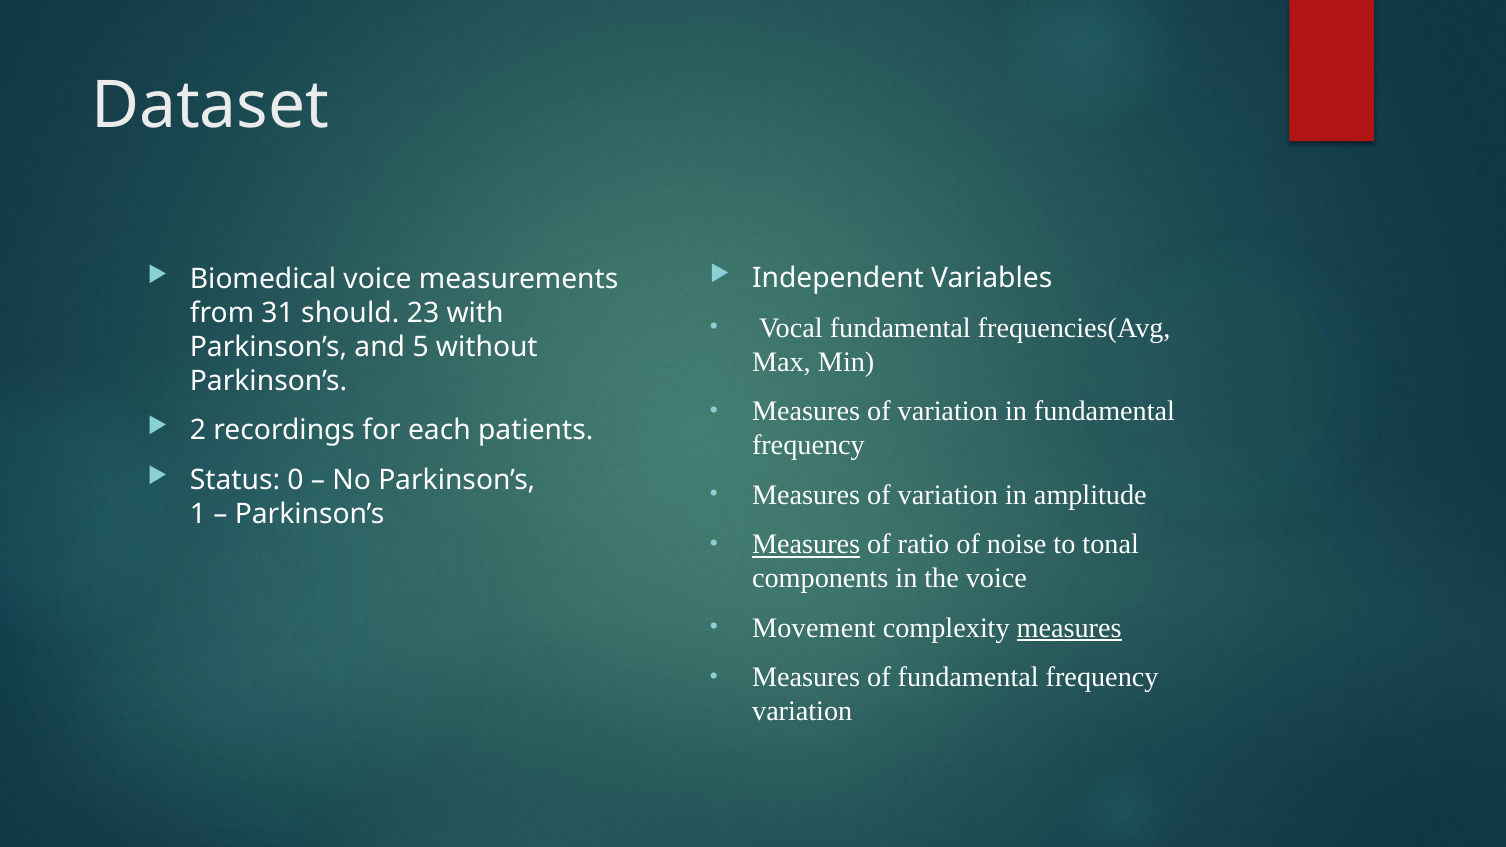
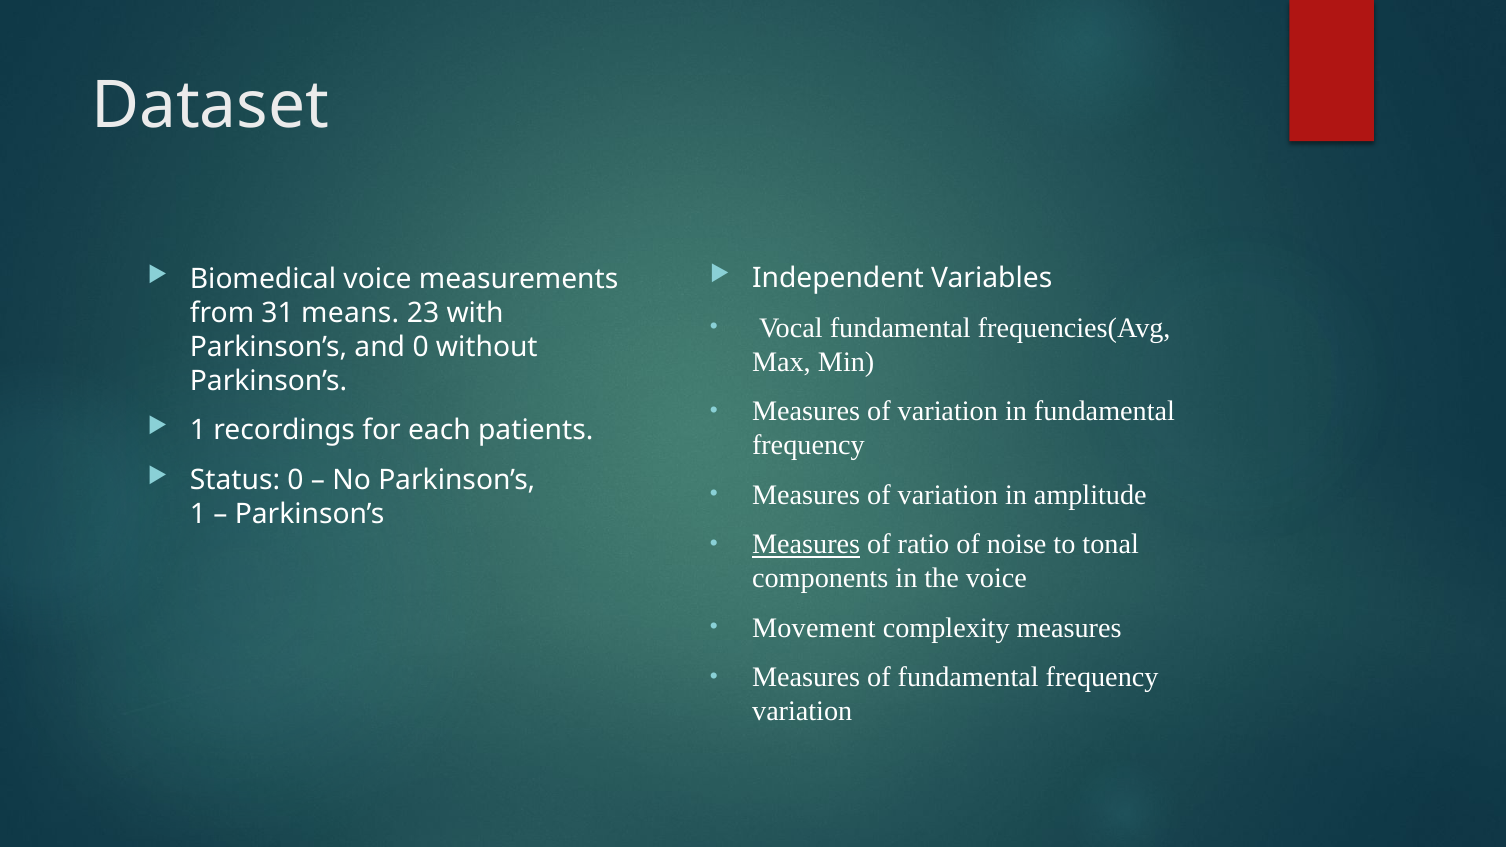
should: should -> means (350, 313)
and 5: 5 -> 0 (421, 347)
2: 2 -> 1 (198, 430)
measures underline: present -> none (1069, 628)
